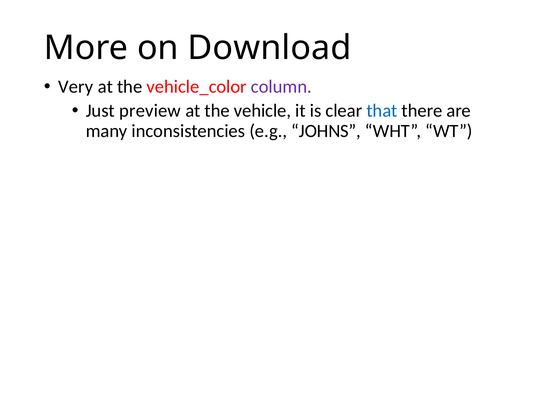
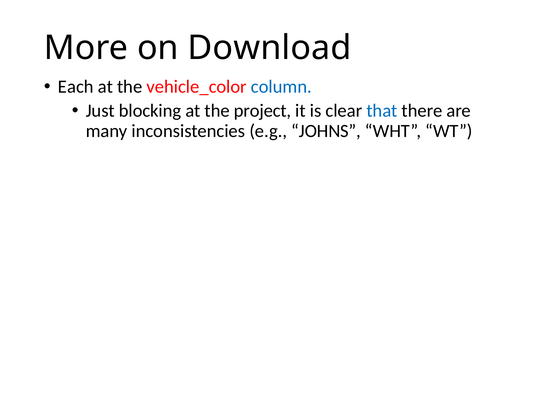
Very: Very -> Each (76, 87)
column colour: purple -> blue (281, 87)
preview: preview -> blocking (150, 111)
vehicle: vehicle -> project (263, 111)
